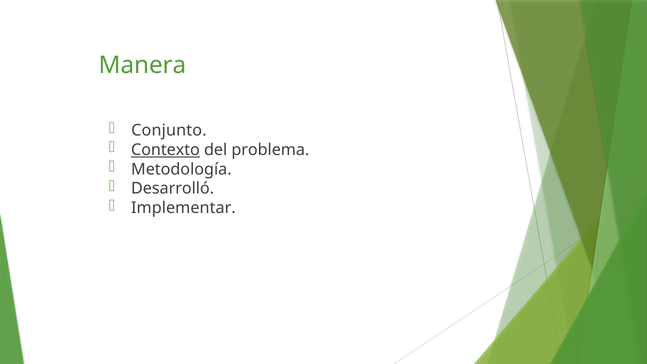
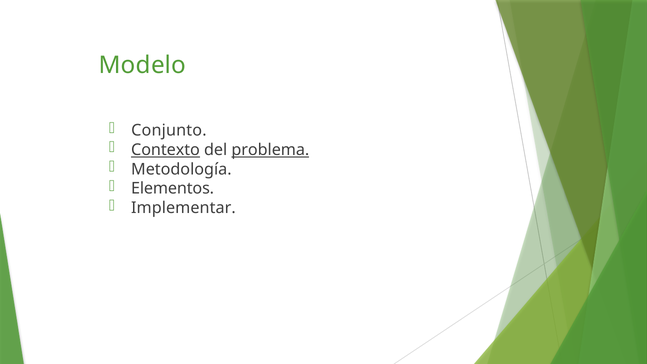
Manera: Manera -> Modelo (142, 65)
problema underline: none -> present (270, 150)
Desarrolló: Desarrolló -> Elementos (173, 189)
